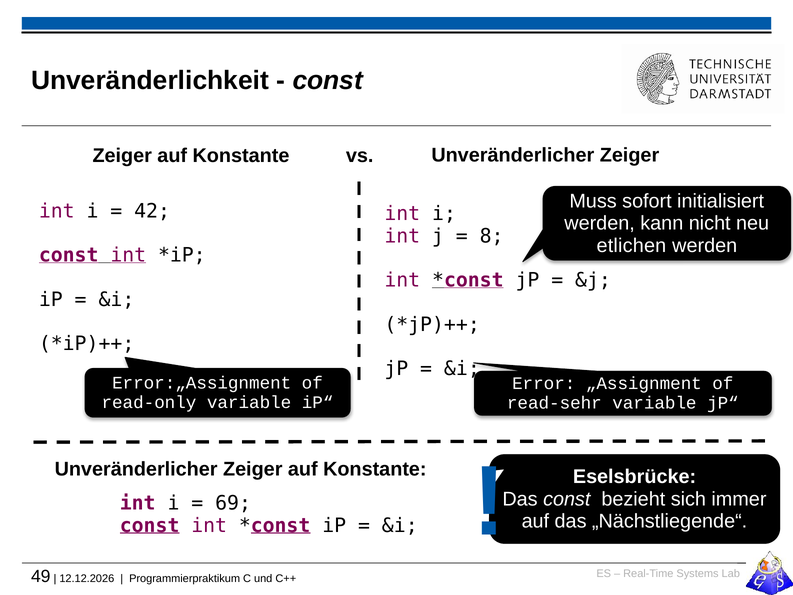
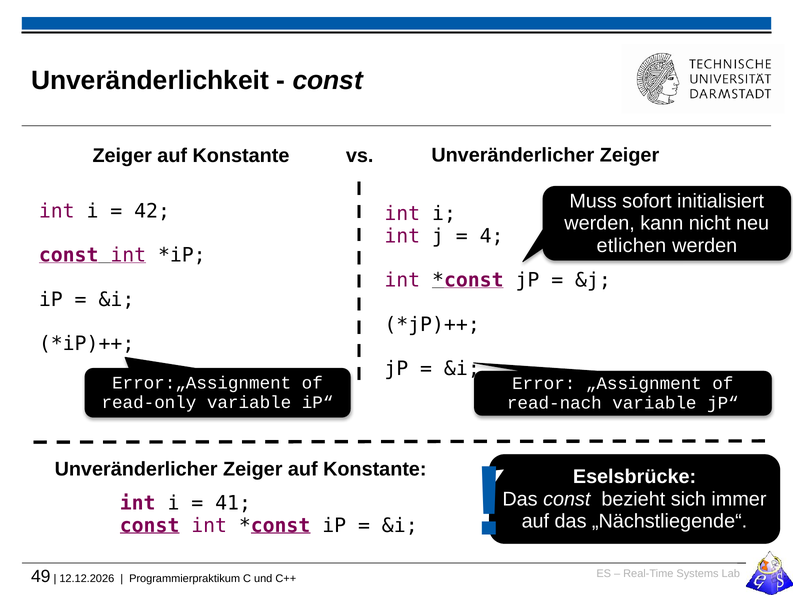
8: 8 -> 4 (492, 236)
read-sehr: read-sehr -> read-nach (554, 403)
69: 69 -> 41 (233, 503)
